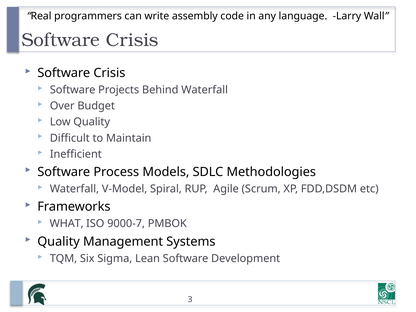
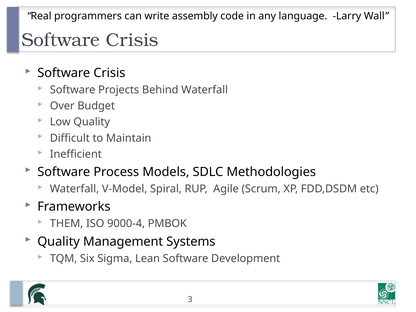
WHAT: WHAT -> THEM (67, 224)
9000-7: 9000-7 -> 9000-4 (126, 224)
